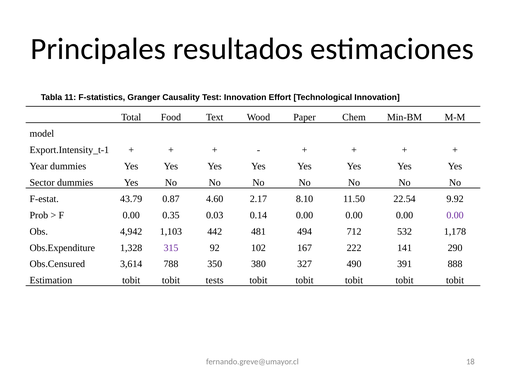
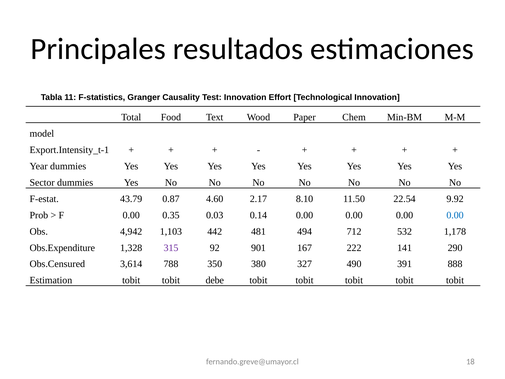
0.00 colour: purple -> blue (455, 215)
102: 102 -> 901 (258, 248)
tests: tests -> debe (215, 280)
